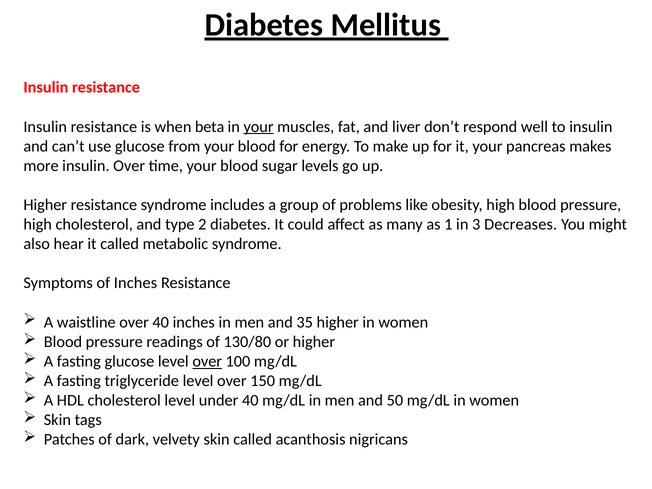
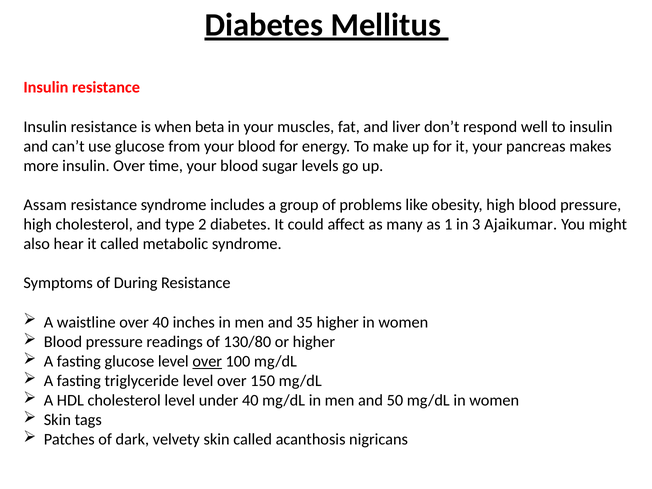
your underline: present -> none (259, 127)
Higher: Higher -> Assam (45, 205)
Decreases: Decreases -> Ajaikumar (521, 224)
of Inches: Inches -> During (136, 283)
